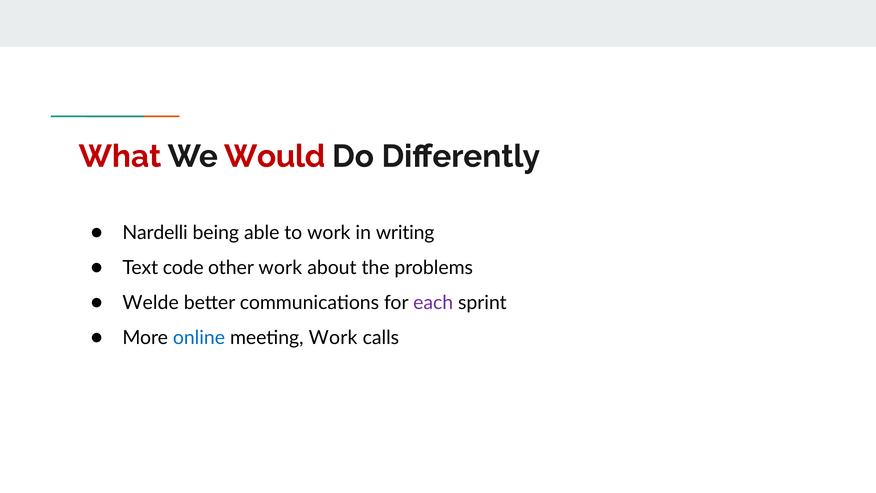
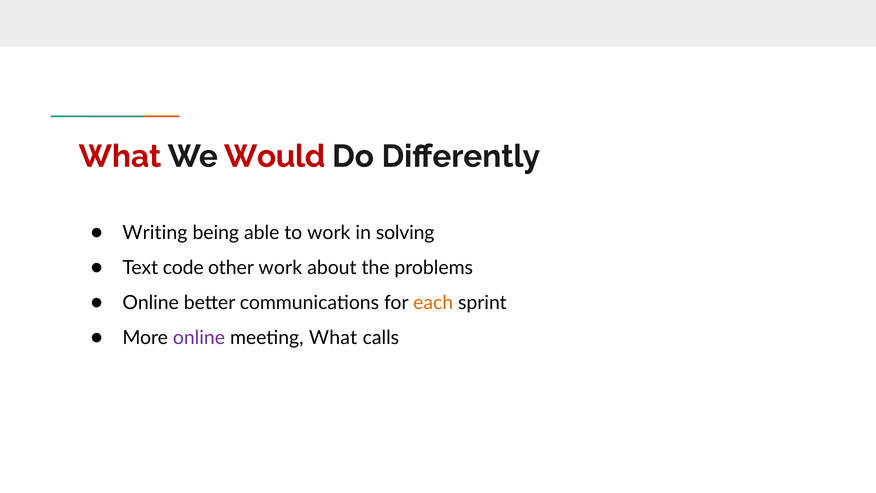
Nardelli: Nardelli -> Writing (155, 233)
writing: writing -> solving (405, 233)
Welde: Welde -> Online (151, 303)
each colour: purple -> orange (433, 303)
online colour: blue -> purple (199, 338)
meeting Work: Work -> What (333, 338)
